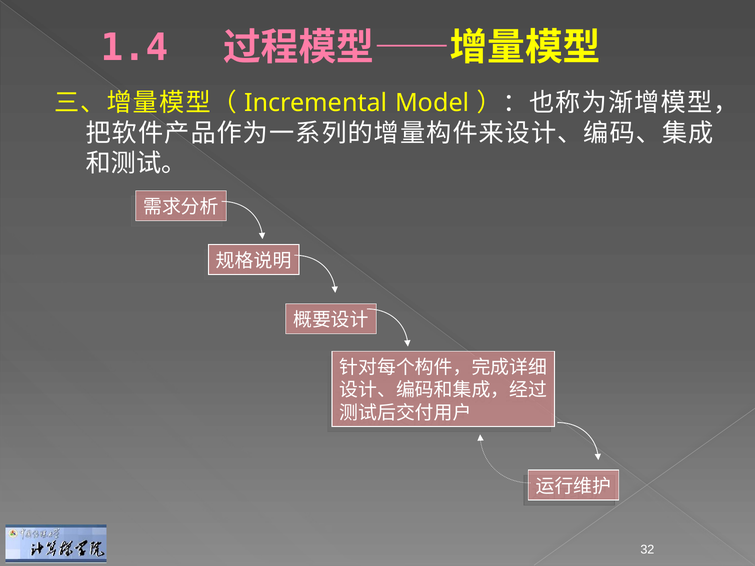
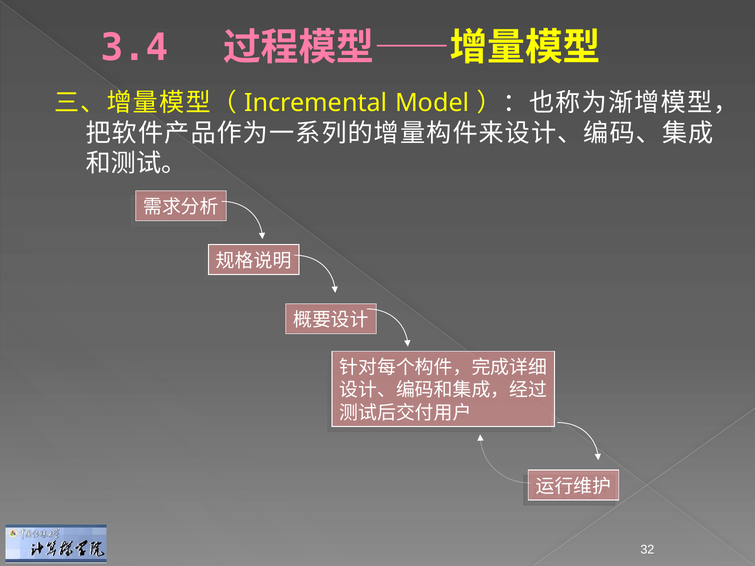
1.4: 1.4 -> 3.4 (135, 48)
